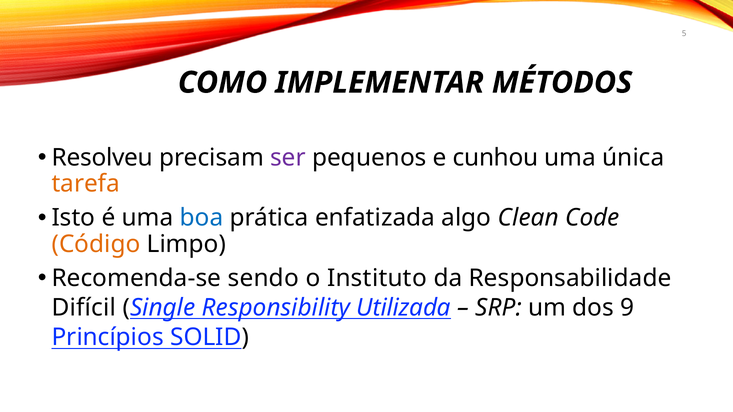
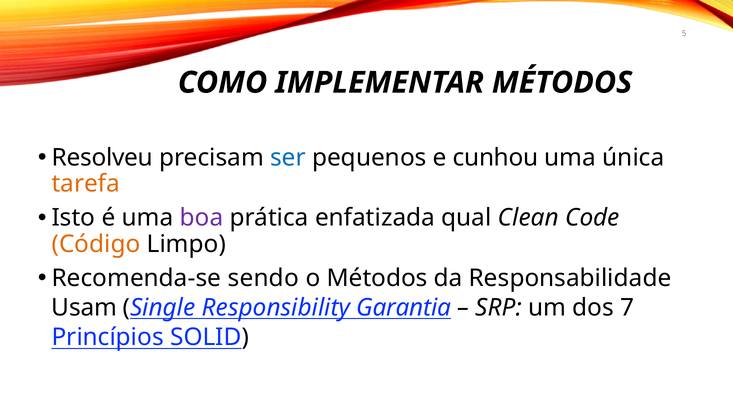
ser colour: purple -> blue (288, 158)
boa colour: blue -> purple (202, 218)
algo: algo -> qual (466, 218)
o Instituto: Instituto -> Métodos (377, 279)
Difícil: Difícil -> Usam (84, 308)
Utilizada: Utilizada -> Garantia (404, 308)
9: 9 -> 7 (627, 308)
